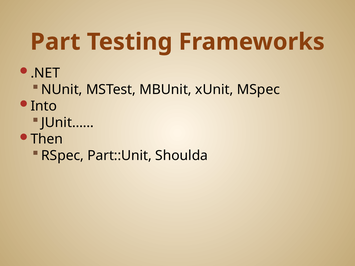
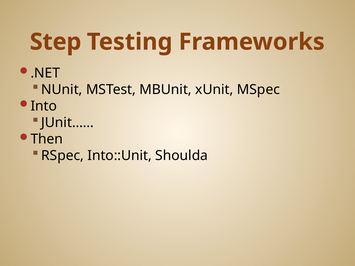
Part: Part -> Step (56, 42)
Part::Unit: Part::Unit -> Into::Unit (120, 156)
